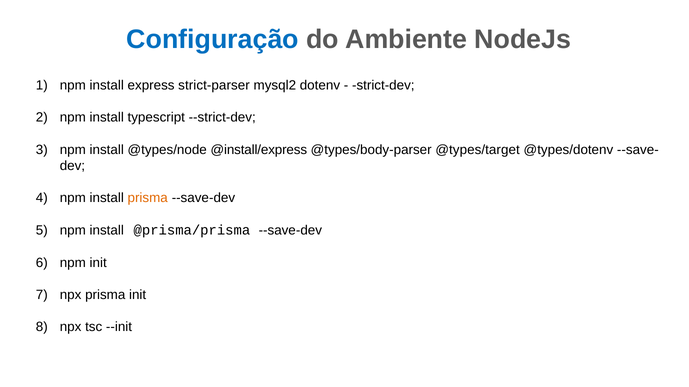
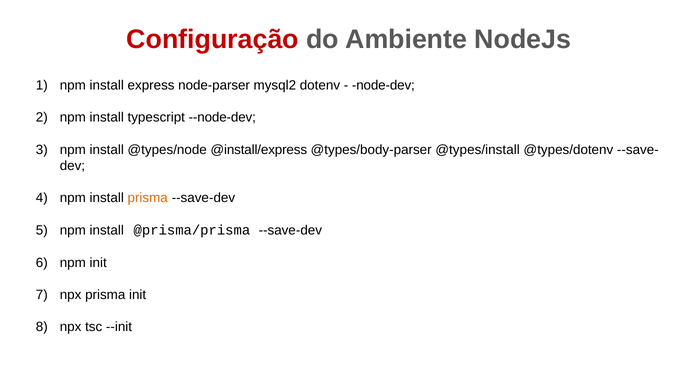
Configuração colour: blue -> red (213, 40)
strict-parser: strict-parser -> node-parser (214, 86)
strict-dev: strict-dev -> node-dev (383, 86)
--strict-dev: --strict-dev -> --node-dev (222, 118)
@types/target: @types/target -> @types/install (478, 150)
